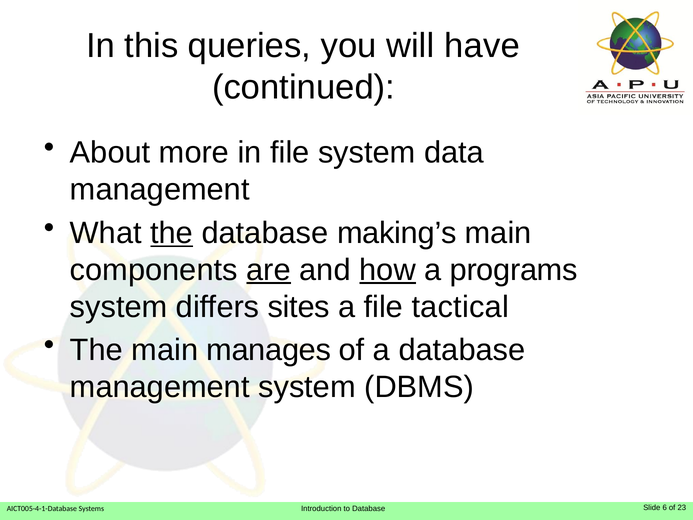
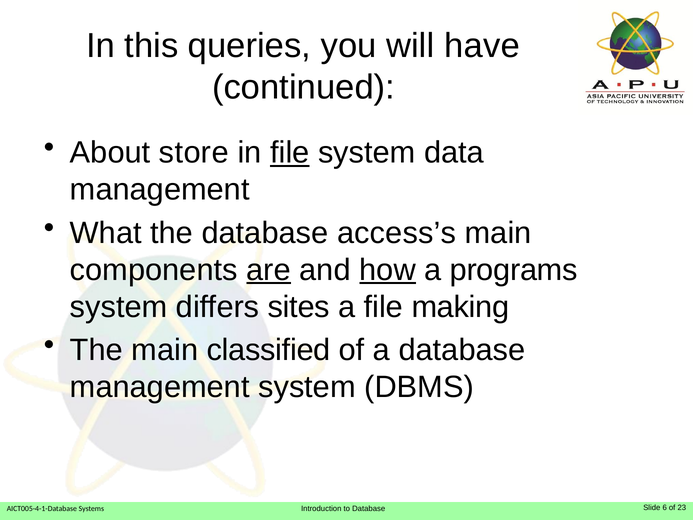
more: more -> store (194, 153)
file underline: none -> present (290, 153)
the underline: present -> none (172, 233)
making’s: making’s -> access’s (397, 233)
tactical: tactical -> making (461, 307)
manages: manages -> classified (269, 350)
